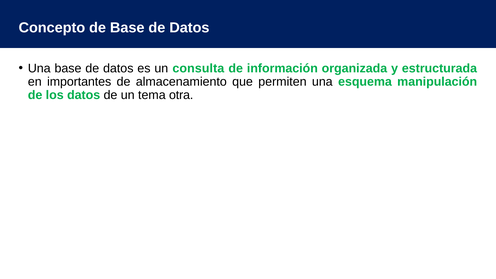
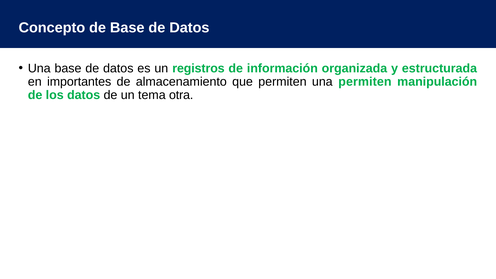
consulta: consulta -> registros (198, 68)
una esquema: esquema -> permiten (365, 82)
